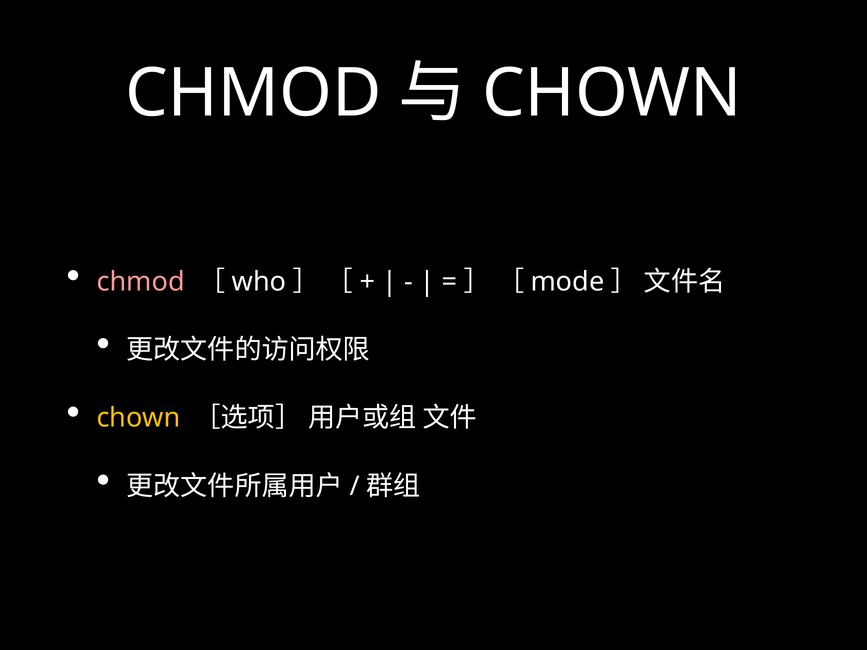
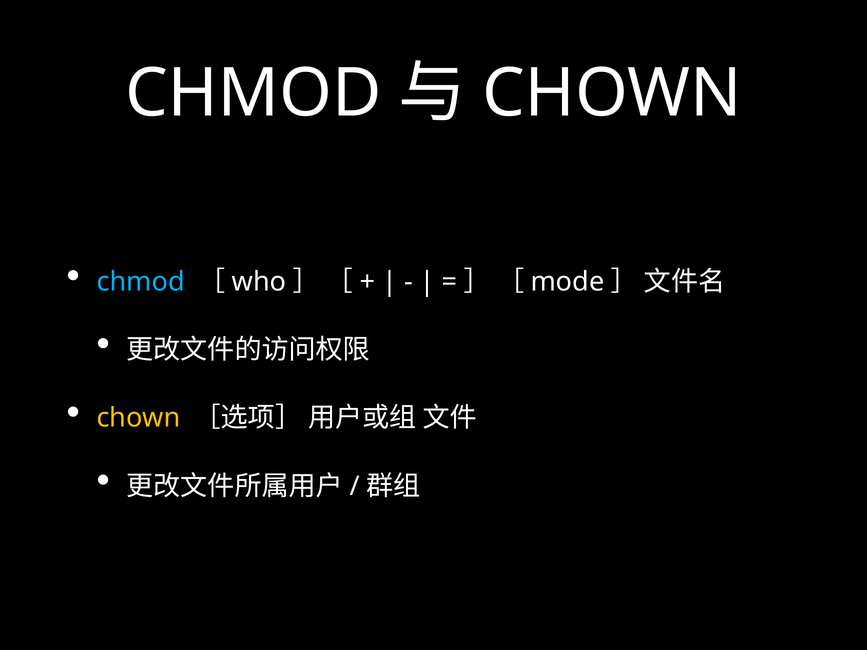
chmod colour: pink -> light blue (141, 282)
